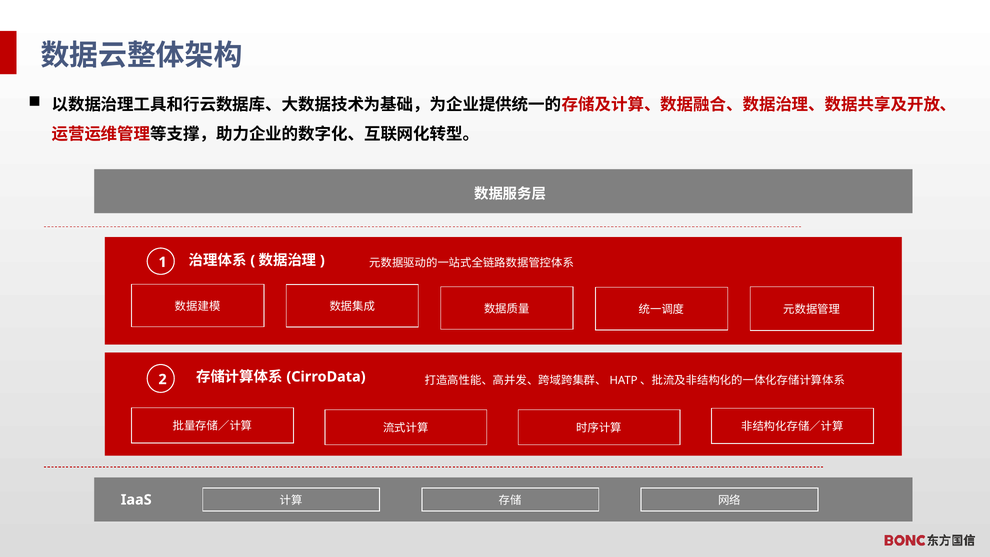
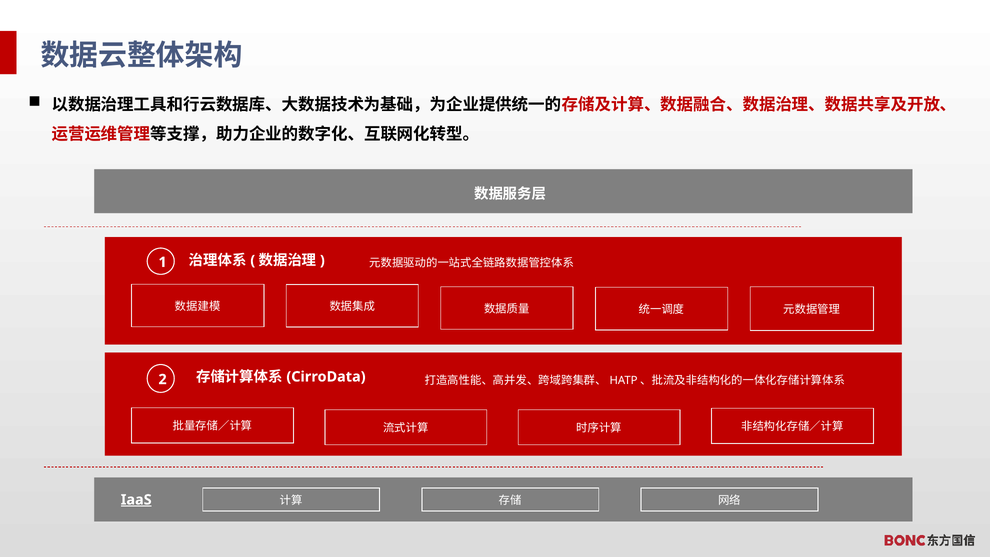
IaaS underline: none -> present (136, 500)
